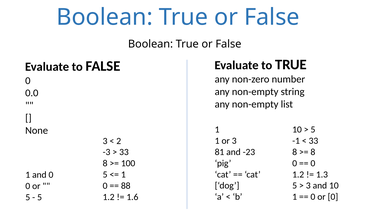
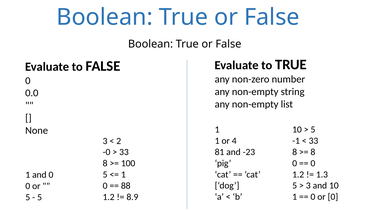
or 3: 3 -> 4 (234, 141)
-3: -3 -> -0 (107, 152)
1.6: 1.6 -> 8.9 (132, 197)
